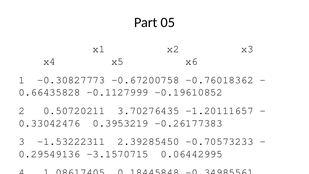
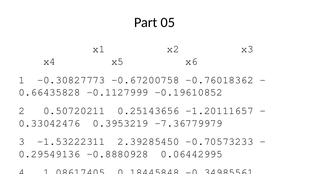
3.70276435: 3.70276435 -> 0.25143656 (148, 111)
-0.26177383: -0.26177383 -> -7.36779979 (189, 123)
-3.1570715: -3.1570715 -> -0.8880928 (117, 154)
